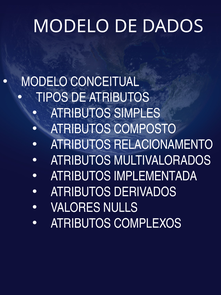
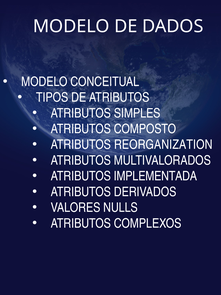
RELACIONAMENTO: RELACIONAMENTO -> REORGANIZATION (163, 144)
